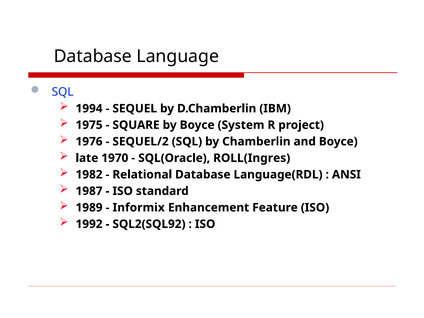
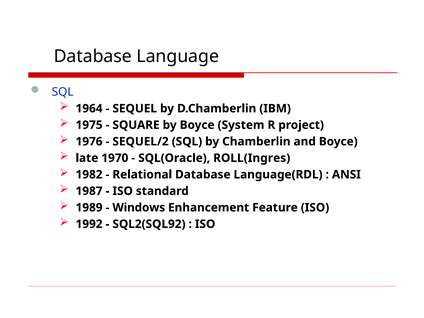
1994: 1994 -> 1964 (89, 109)
Informix: Informix -> Windows (139, 208)
